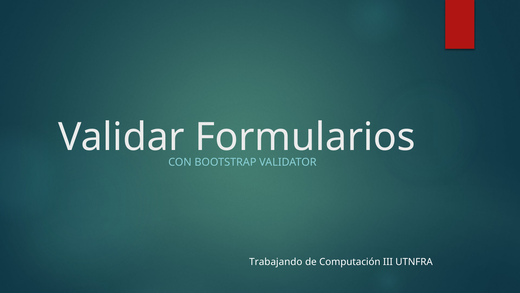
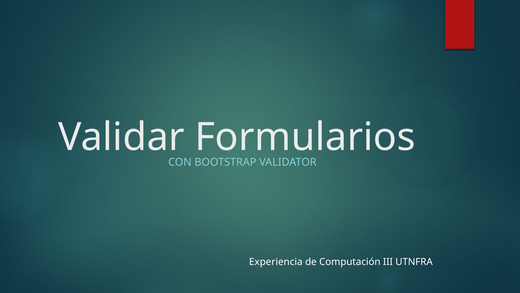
Trabajando: Trabajando -> Experiencia (276, 262)
